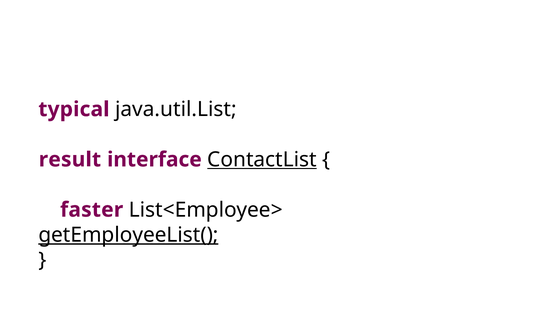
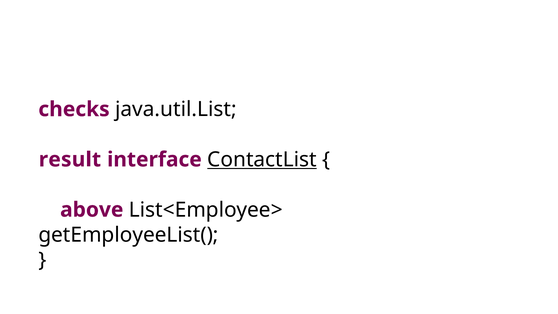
typical: typical -> checks (74, 109)
faster: faster -> above (92, 210)
getEmployeeList( underline: present -> none (128, 235)
